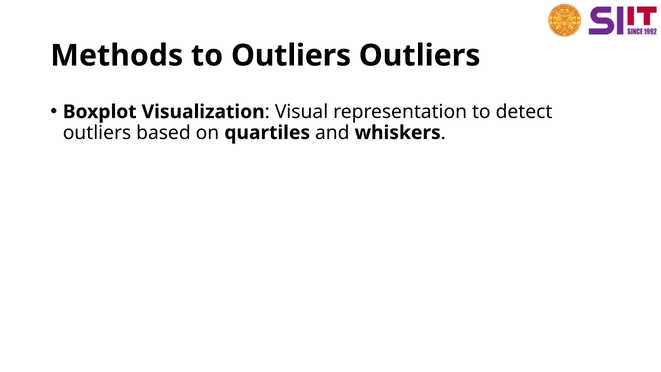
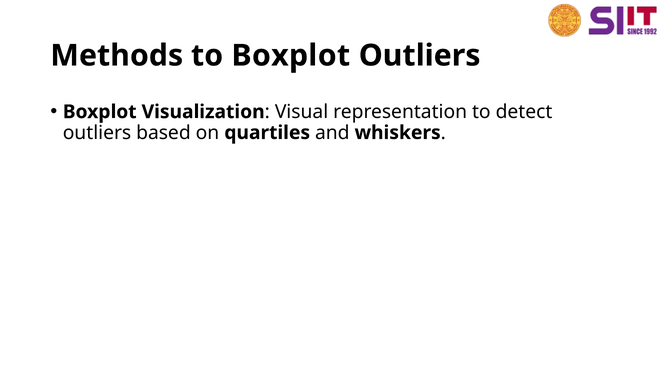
to Outliers: Outliers -> Boxplot (291, 56)
